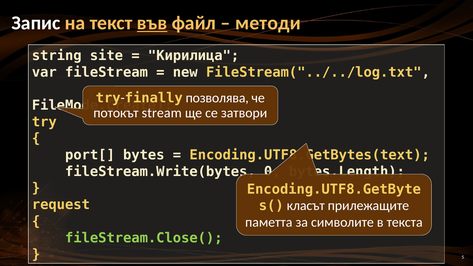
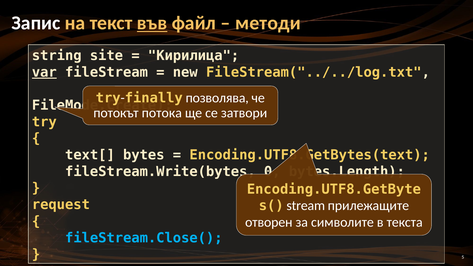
var underline: none -> present (44, 72)
stream: stream -> потока (162, 113)
port[: port[ -> text[ (90, 155)
класът: класът -> stream (306, 206)
паметта: паметта -> отворен (269, 222)
fileStream.Close( colour: light green -> light blue (144, 238)
